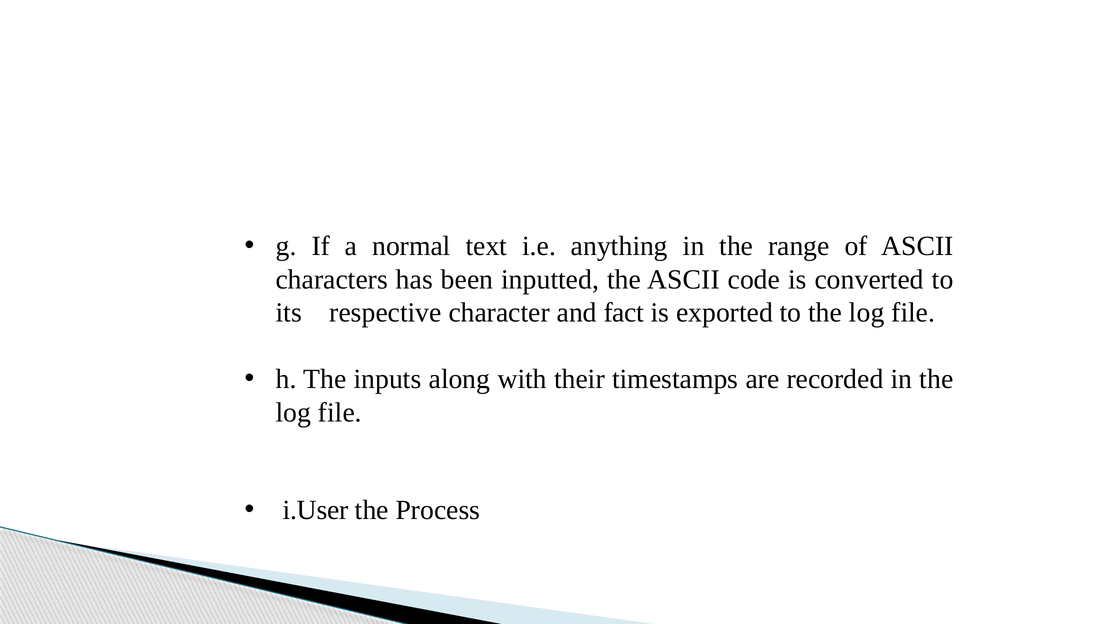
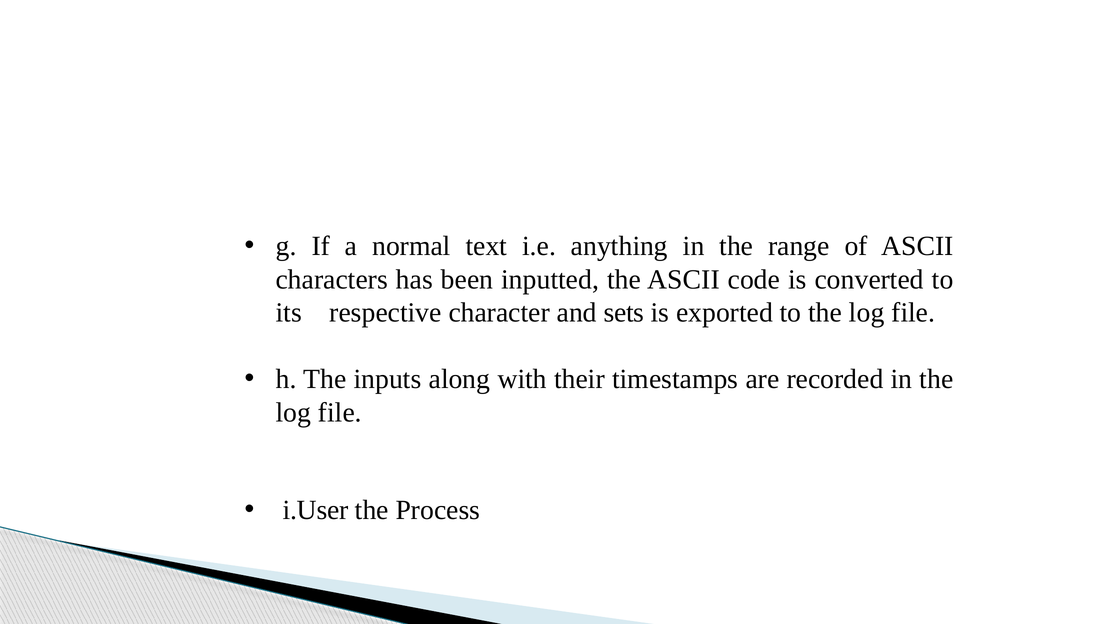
fact: fact -> sets (624, 312)
